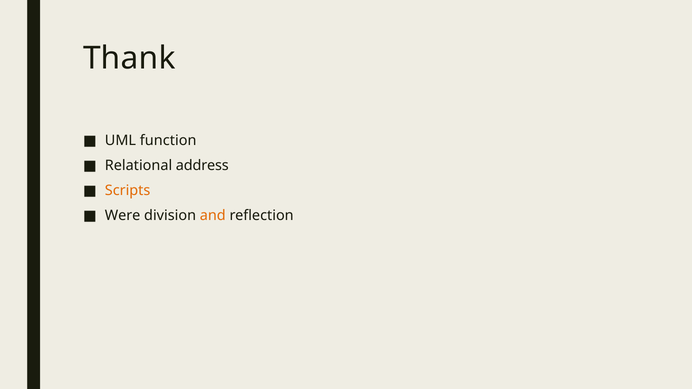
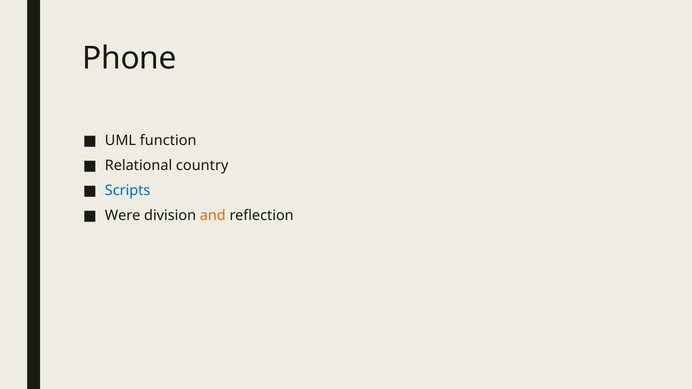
Thank: Thank -> Phone (130, 58)
address: address -> country (202, 166)
Scripts colour: orange -> blue (128, 190)
